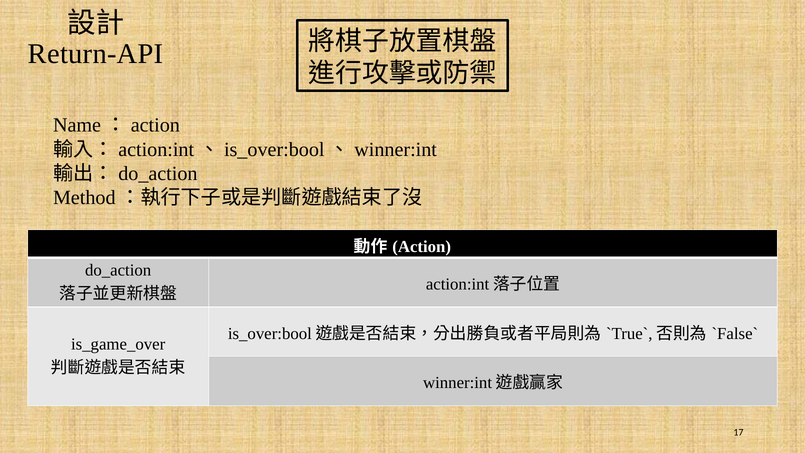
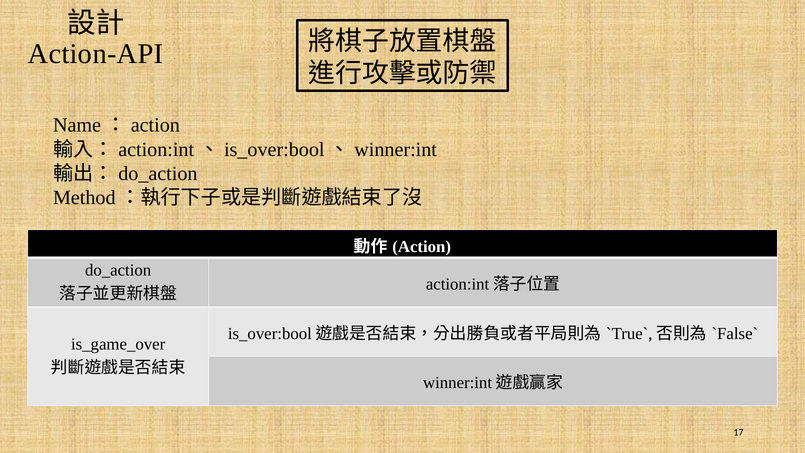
Return-API: Return-API -> Action-API (96, 54)
